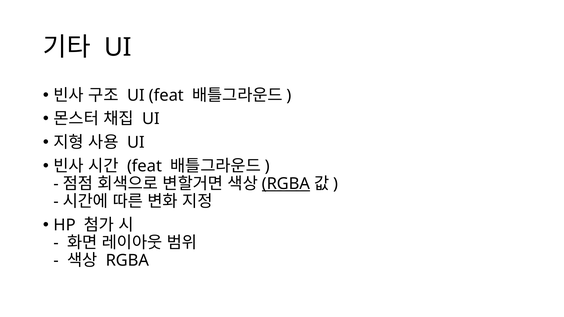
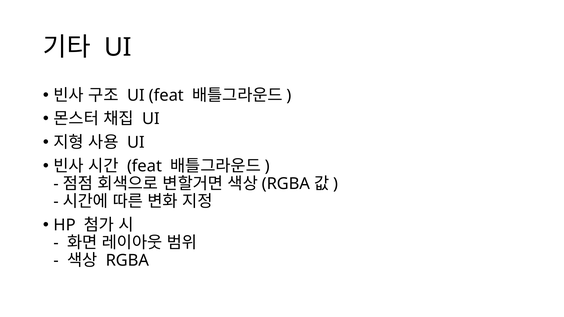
RGBA underline: present -> none (286, 184)
